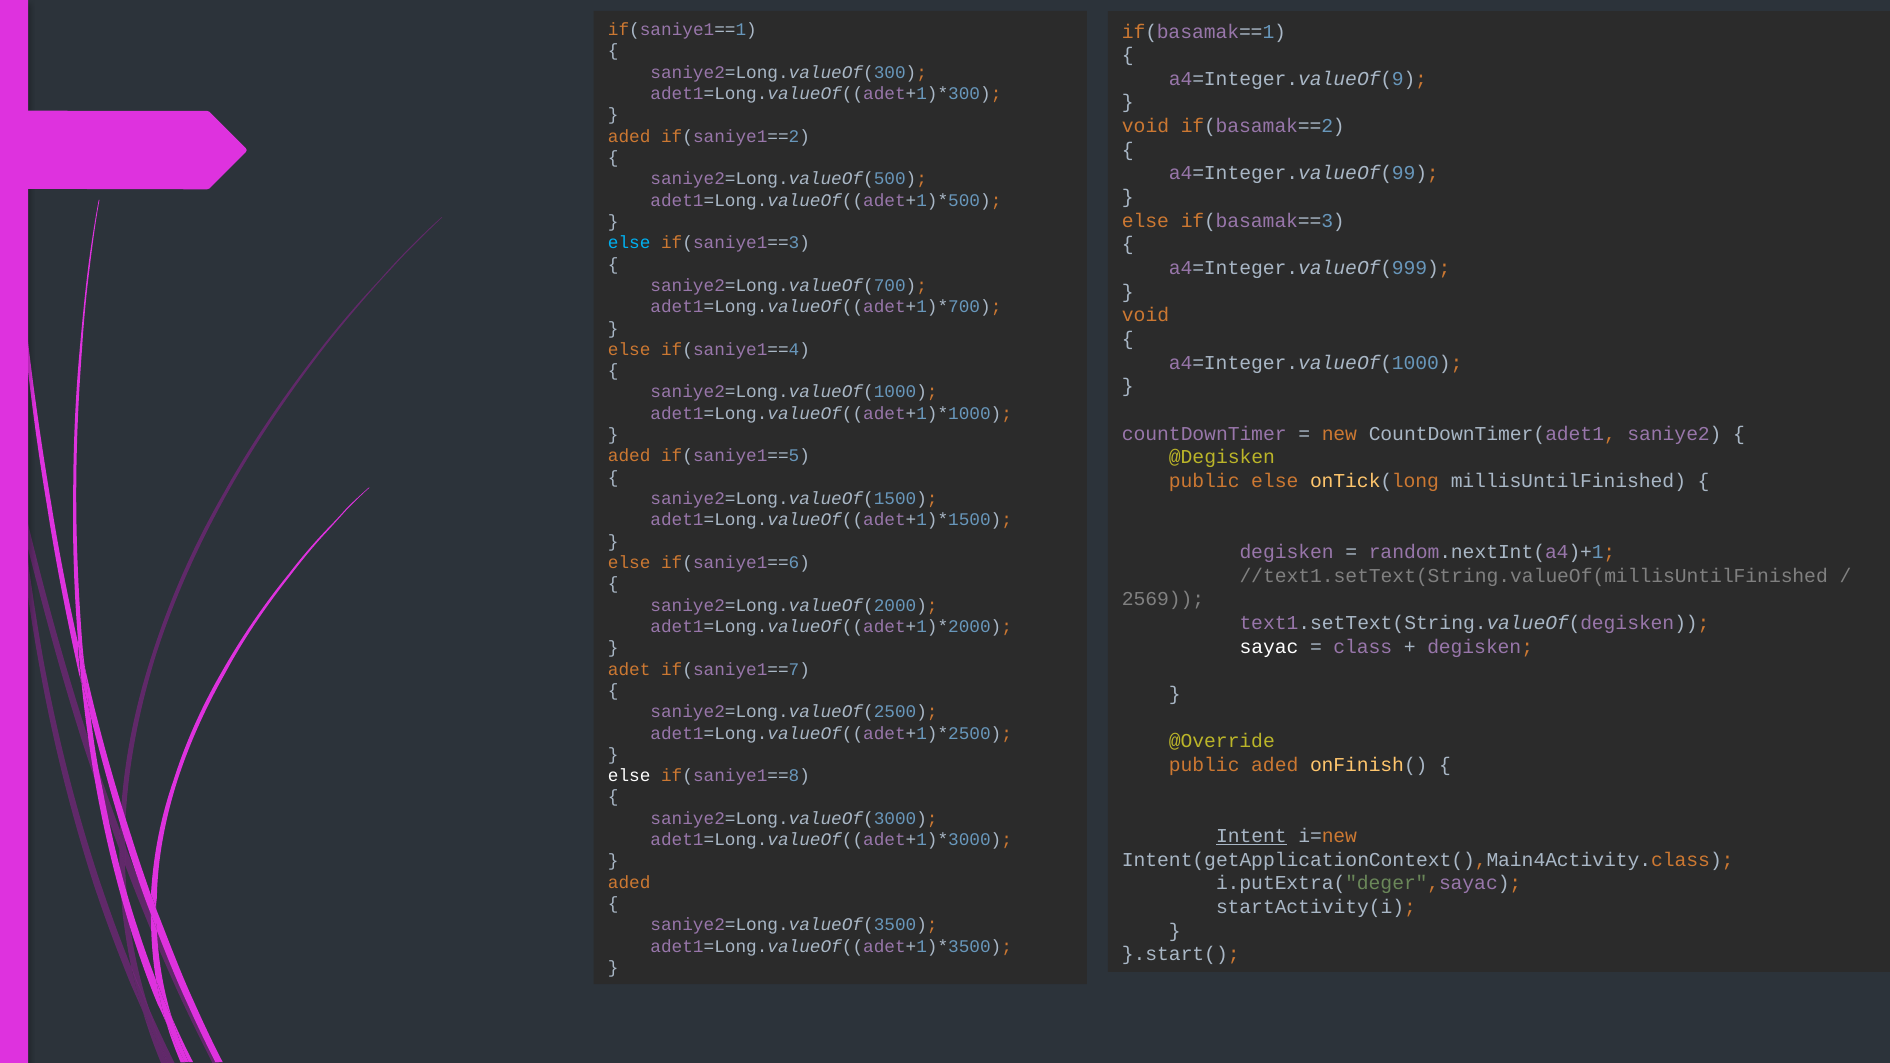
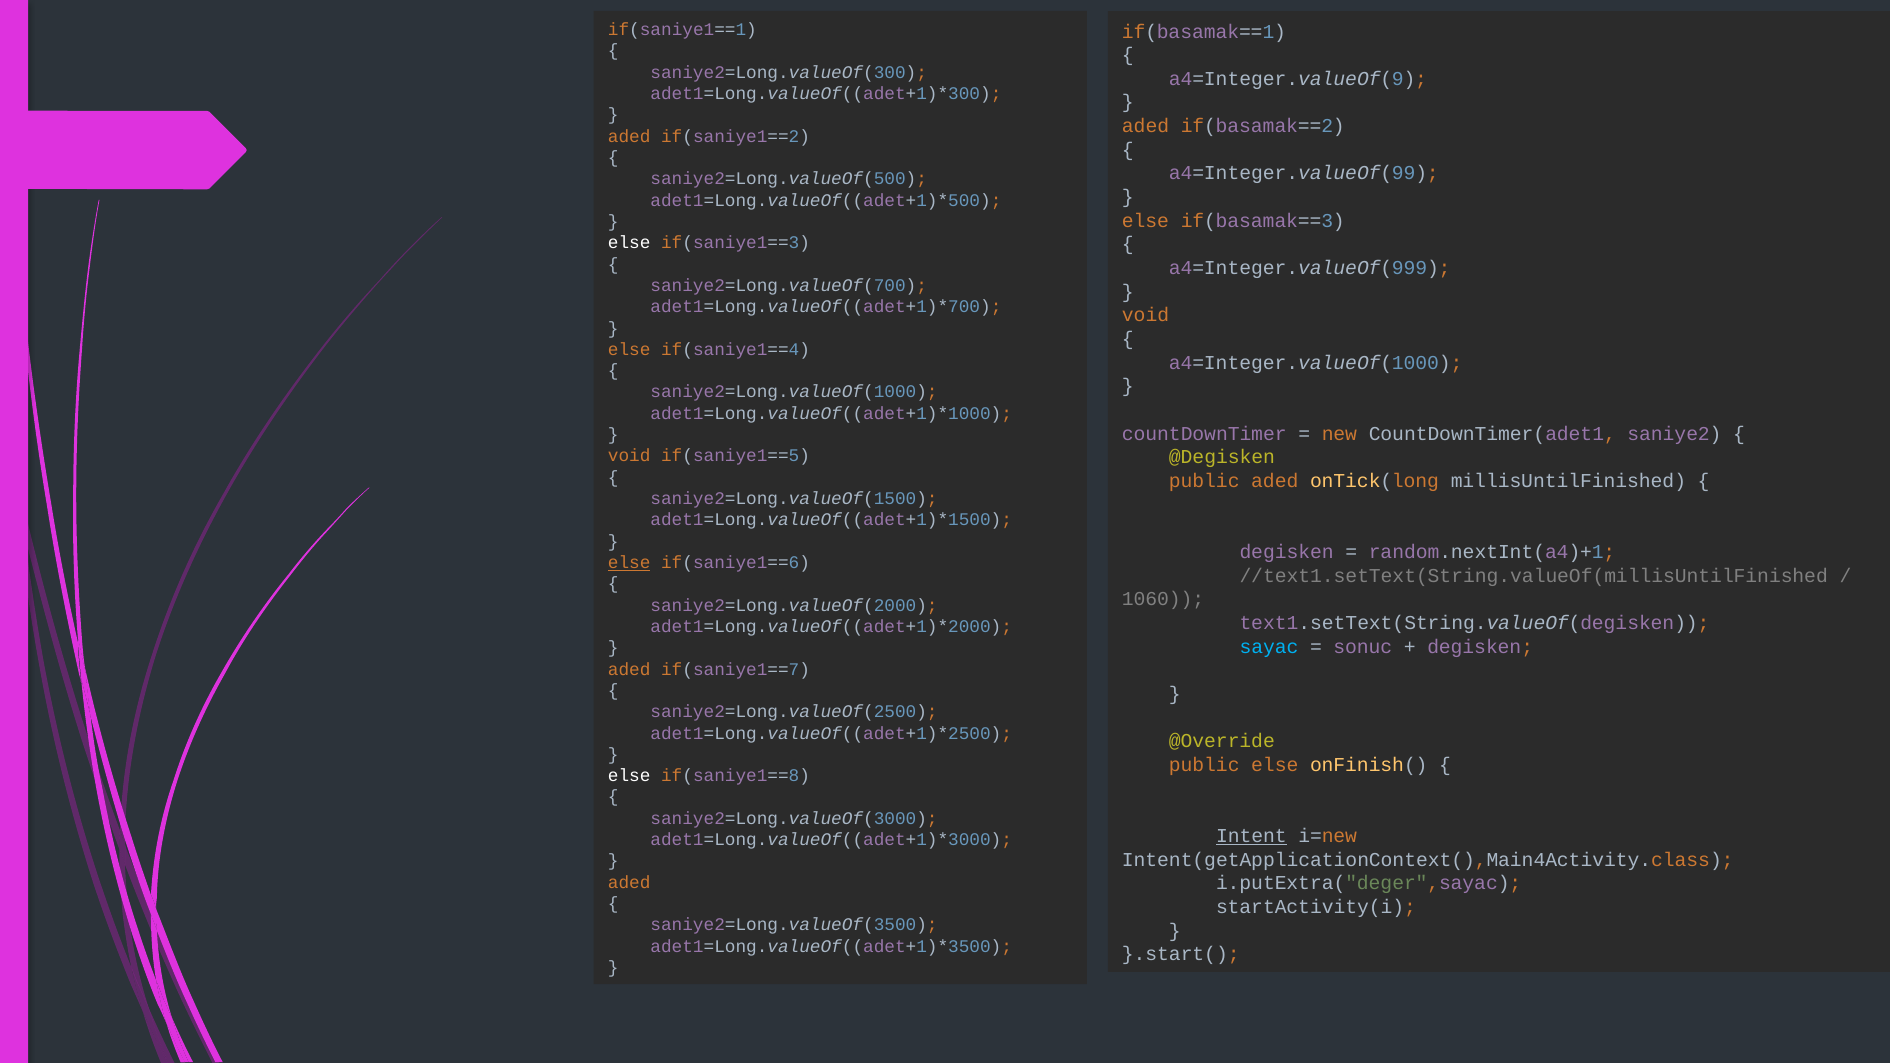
void: void -> aded (1146, 126)
else colour: light blue -> white (629, 243)
aded: aded -> void (629, 456)
public else: else -> aded (1275, 481)
else underline: none -> present (629, 563)
2569: 2569 -> 1060 (1163, 599)
sayac colour: white -> light blue (1269, 647)
class: class -> sonuc (1363, 647)
adet: adet -> aded (629, 669)
public aded: aded -> else (1275, 765)
